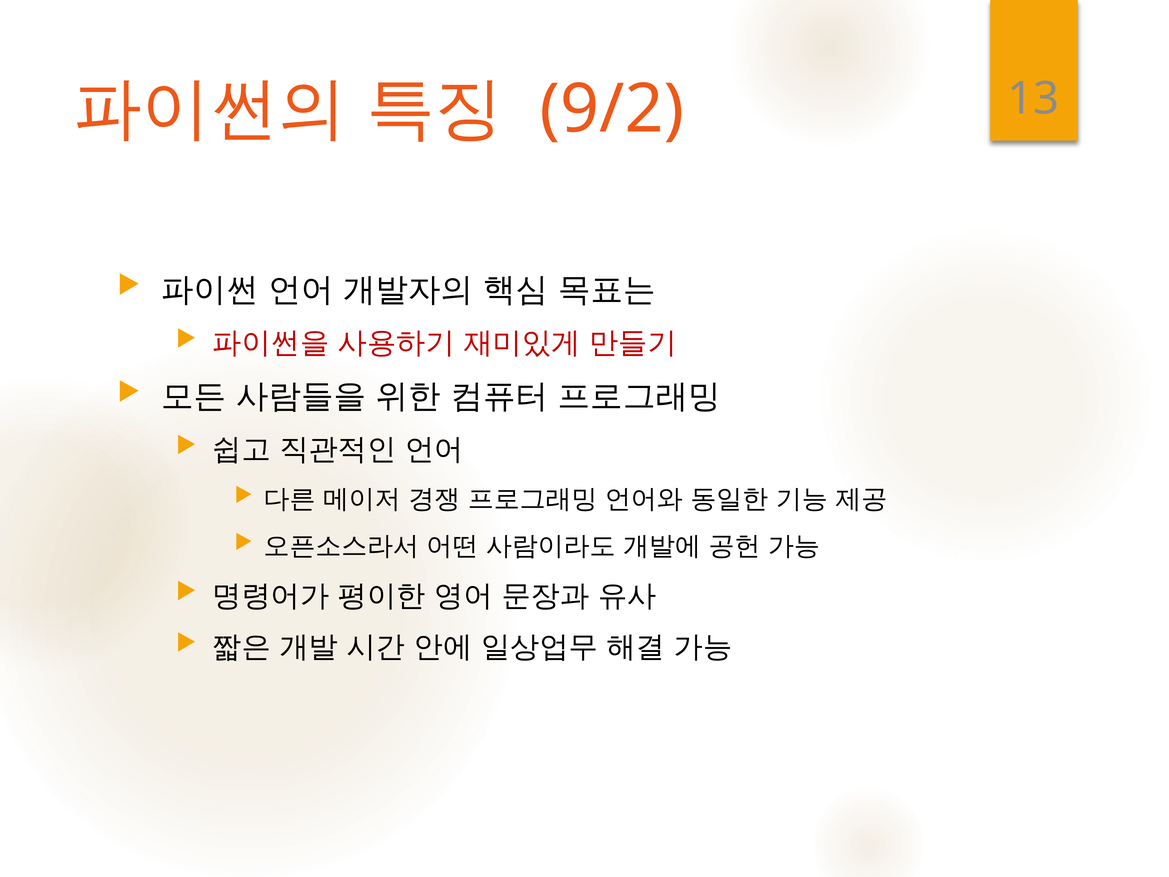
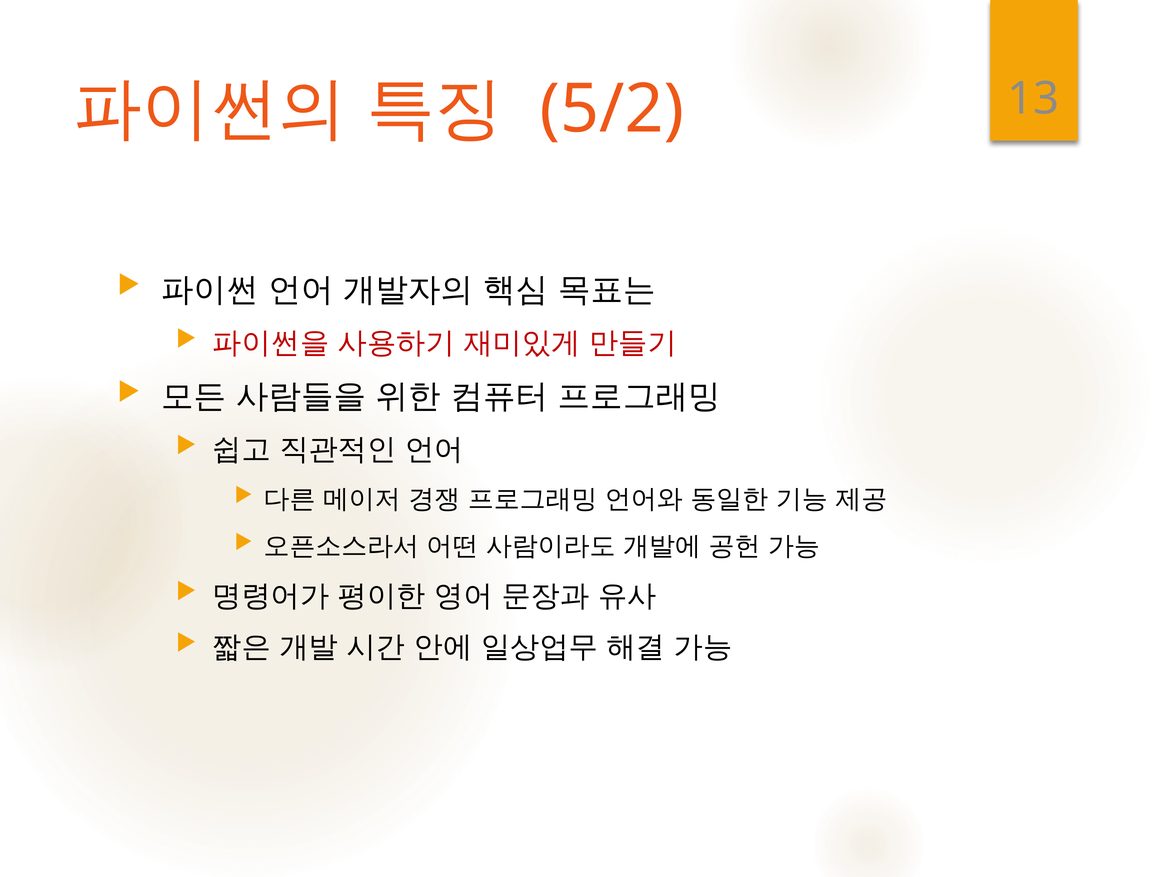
9/2: 9/2 -> 5/2 (612, 109)
